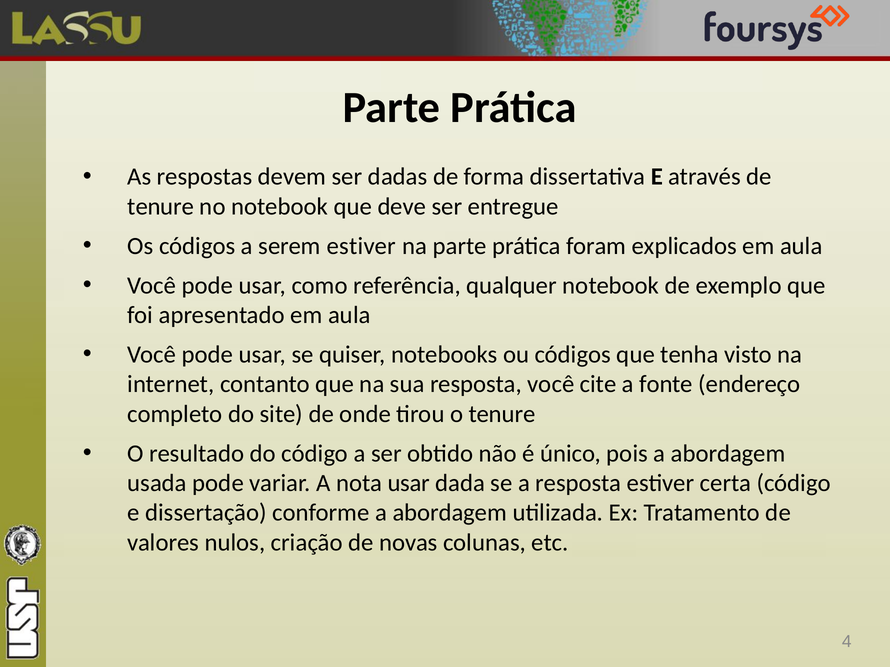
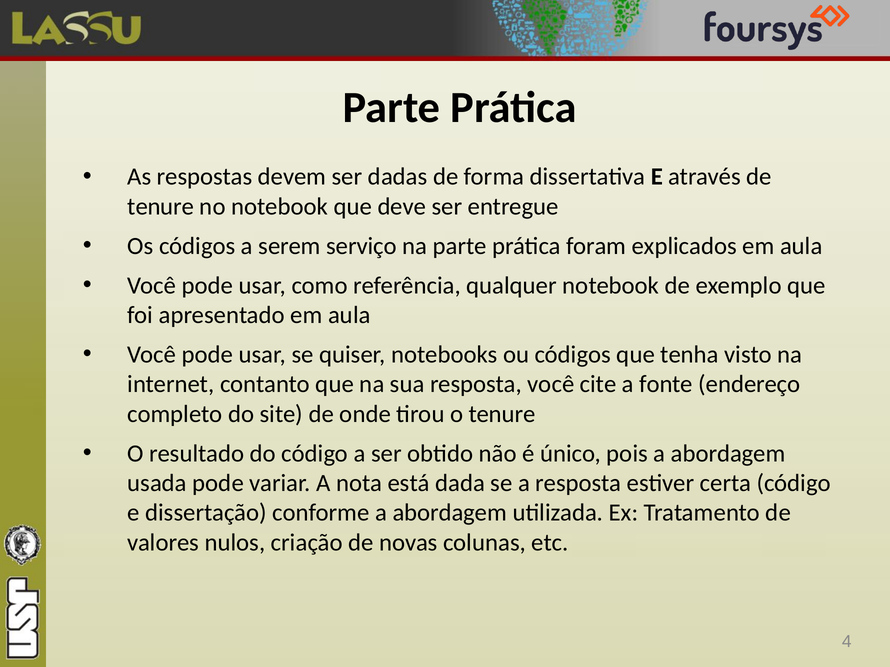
serem estiver: estiver -> serviço (362, 246)
nota usar: usar -> está (409, 484)
